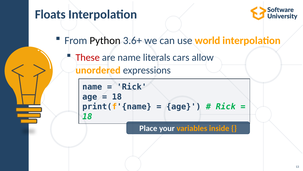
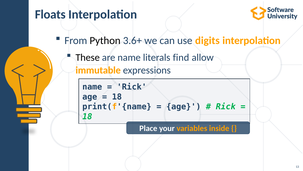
world: world -> digits (207, 40)
These colour: red -> black (88, 57)
cars: cars -> find (181, 57)
unordered: unordered -> immutable (98, 70)
